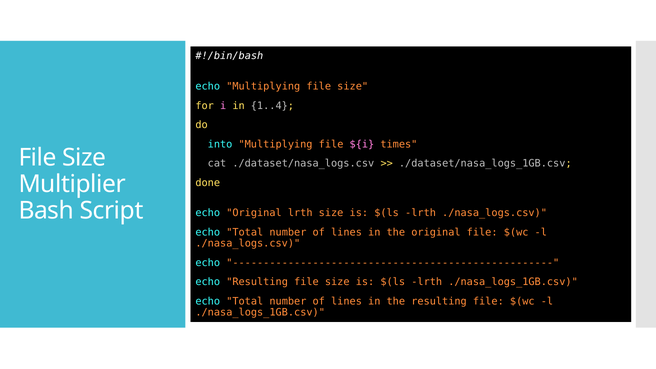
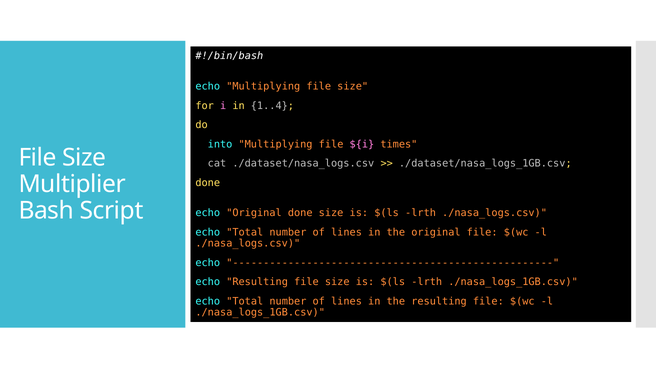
Original lrth: lrth -> done (300, 213)
